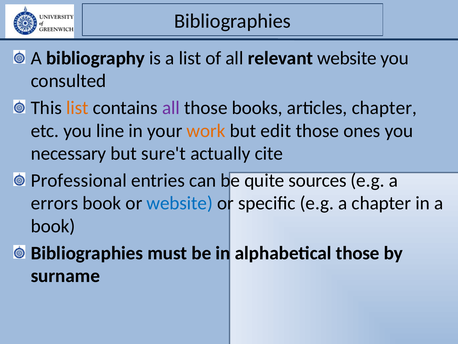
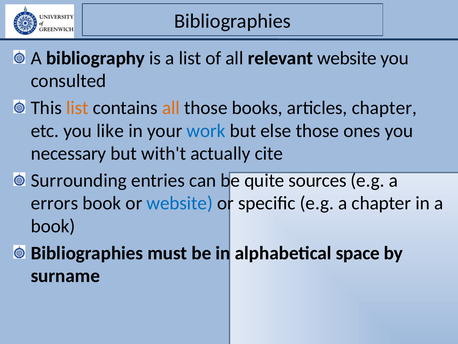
all colour: purple -> orange (171, 108)
line: line -> like (110, 131)
work colour: orange -> blue (206, 131)
edit: edit -> else (276, 131)
sure't: sure't -> with't (164, 153)
Professional: Professional -> Surrounding (79, 180)
alphabetical those: those -> space (358, 253)
